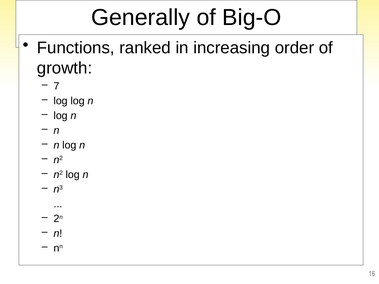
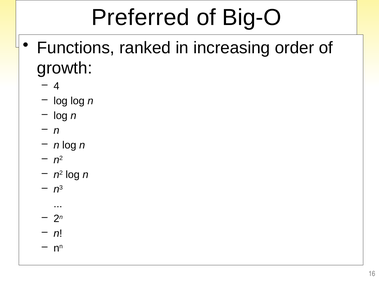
Generally: Generally -> Preferred (140, 17)
7: 7 -> 4 (56, 86)
